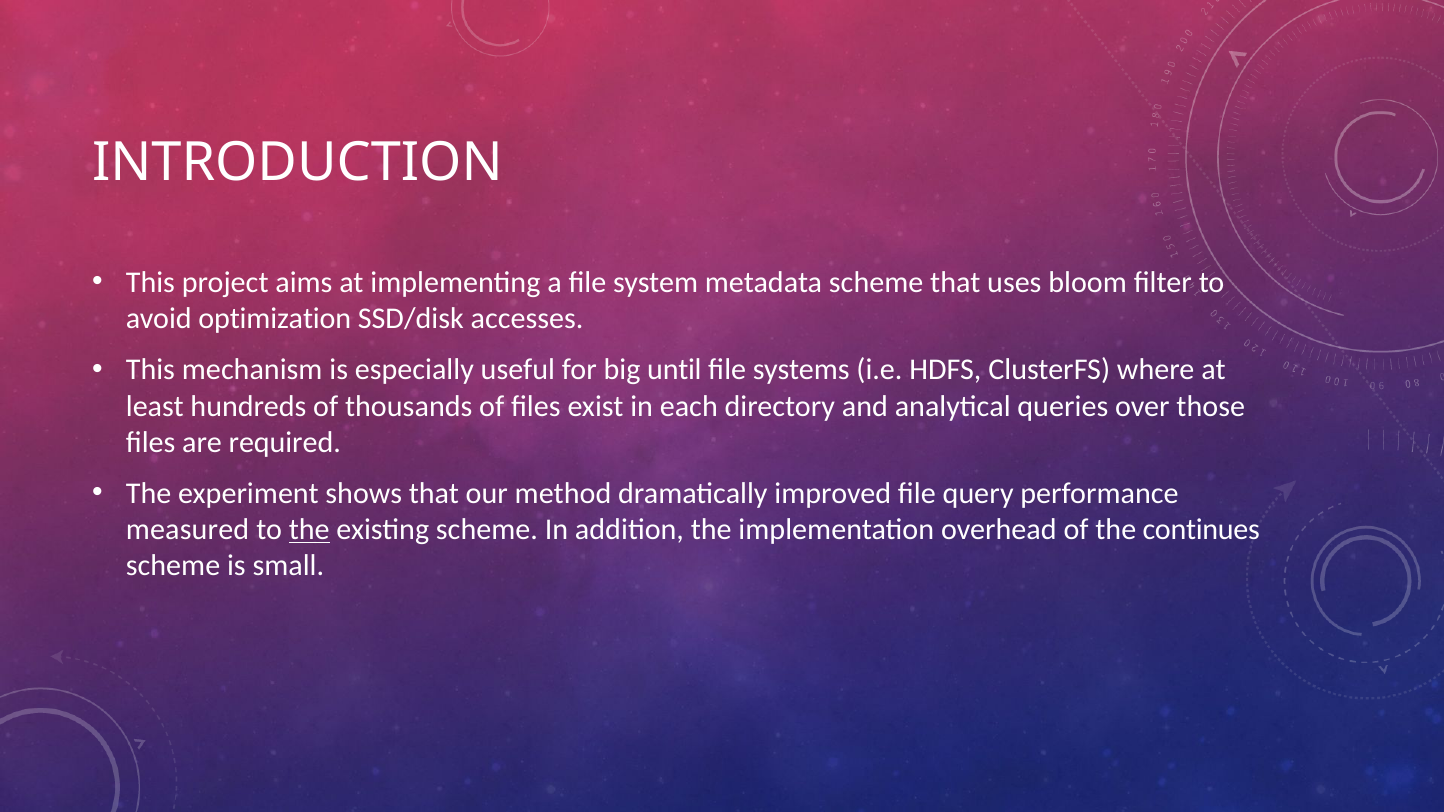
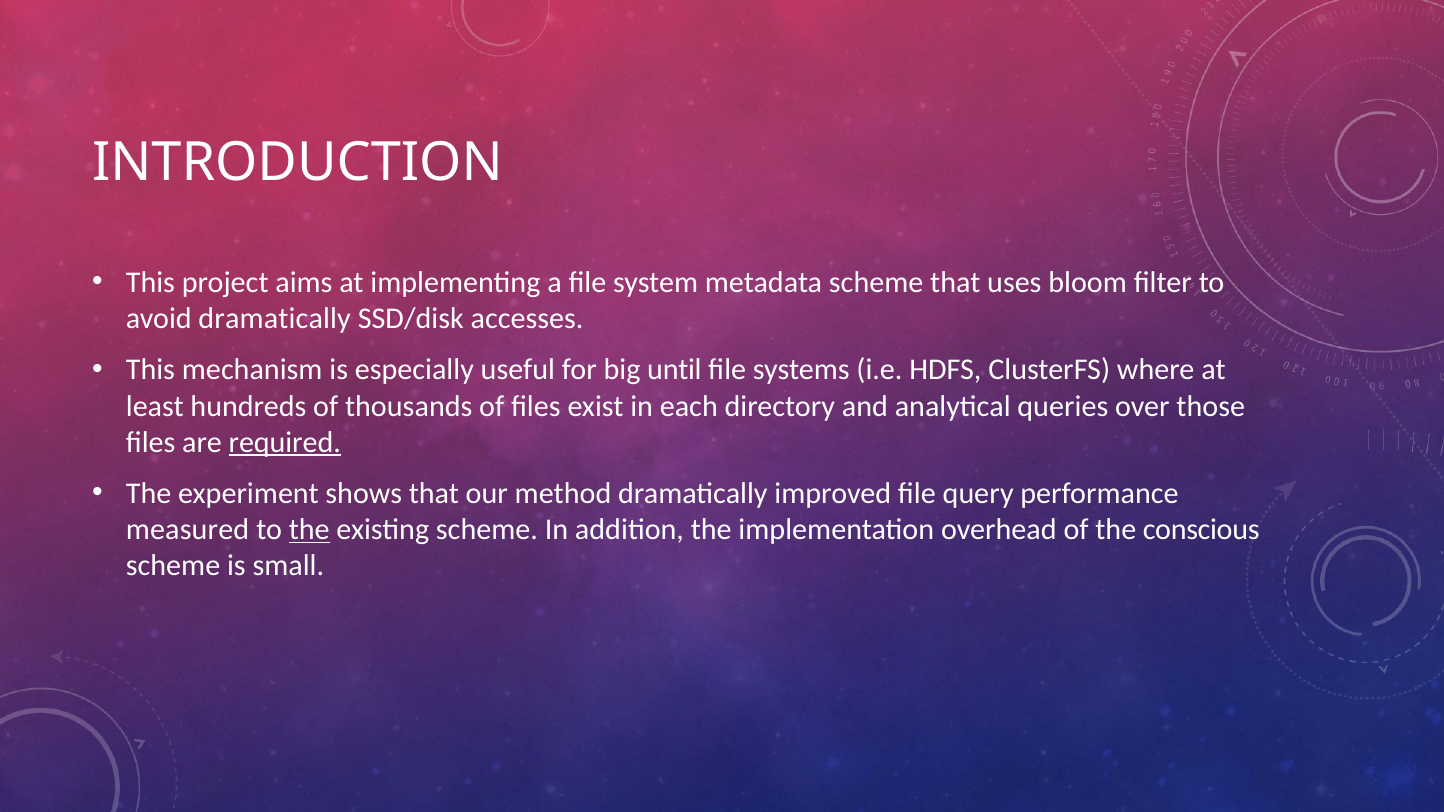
avoid optimization: optimization -> dramatically (275, 319)
required underline: none -> present (285, 442)
continues: continues -> conscious (1201, 530)
